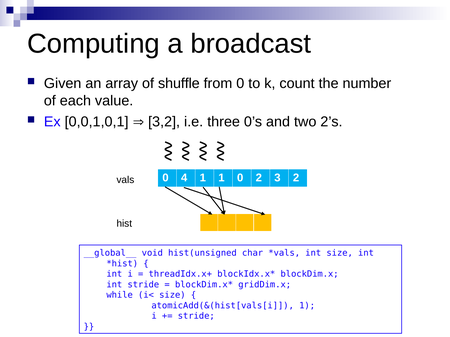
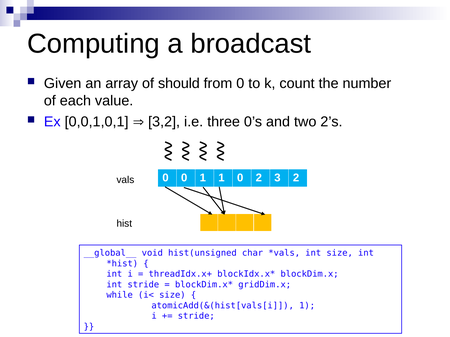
shuffle: shuffle -> should (179, 84)
0 4: 4 -> 0 (184, 178)
